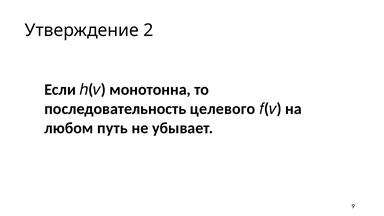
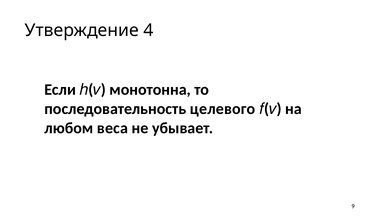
2: 2 -> 4 (148, 30)
путь: путь -> веса (112, 128)
